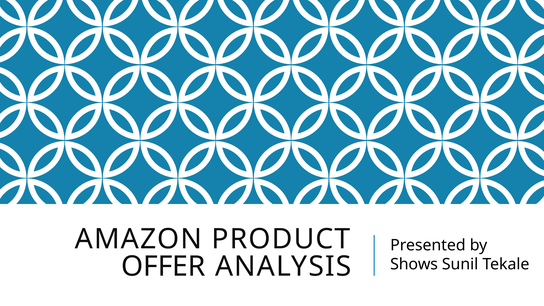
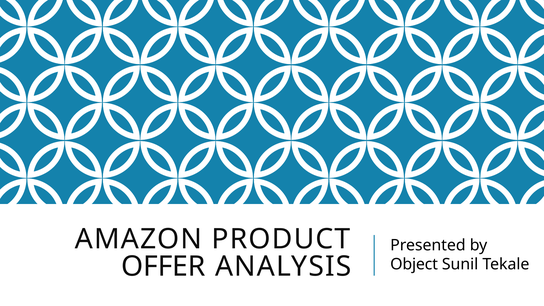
Shows: Shows -> Object (414, 264)
